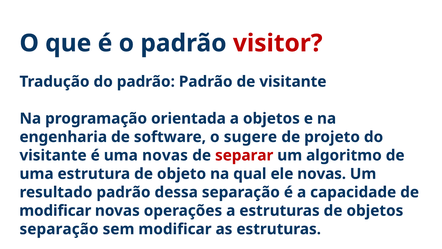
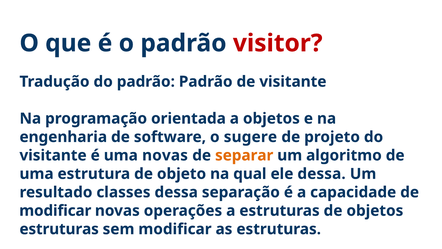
separar colour: red -> orange (244, 155)
ele novas: novas -> dessa (322, 174)
resultado padrão: padrão -> classes (123, 192)
separação: separação -> estruturas (59, 229)
